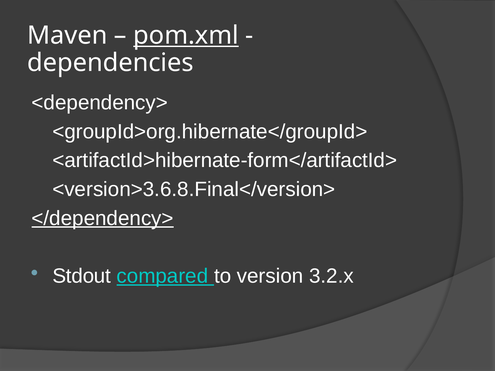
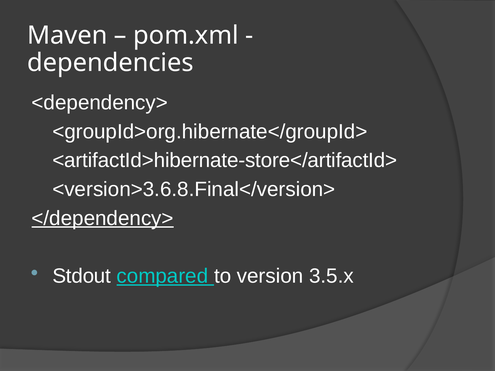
pom.xml underline: present -> none (186, 35)
<artifactId>hibernate-form</artifactId>: <artifactId>hibernate-form</artifactId> -> <artifactId>hibernate-store</artifactId> (225, 161)
3.2.x: 3.2.x -> 3.5.x (331, 276)
